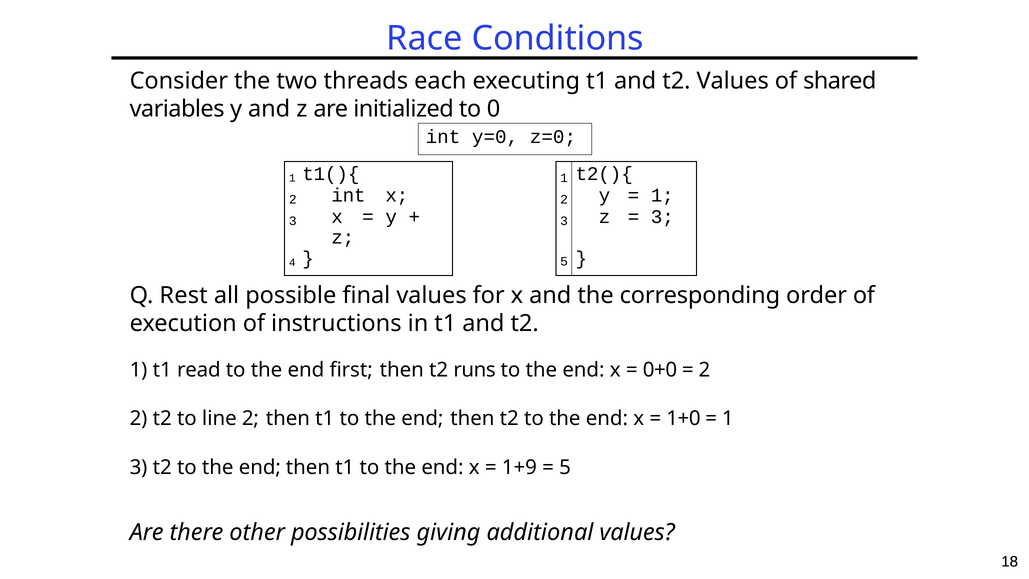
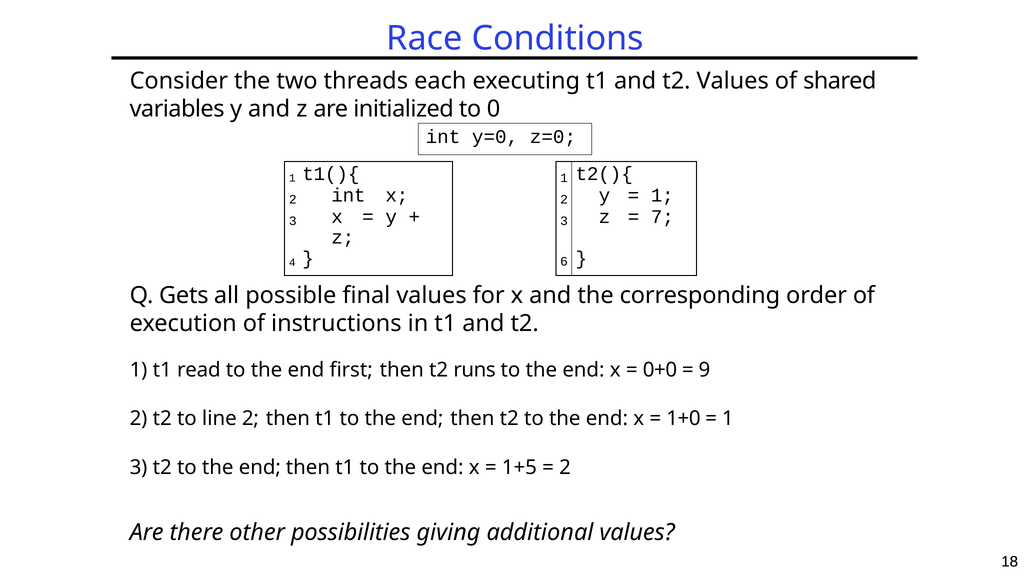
3: 3 -> 7 (662, 217)
5: 5 -> 6 (564, 262)
Rest: Rest -> Gets (184, 295)
2: 2 -> 9 (704, 370)
1+9: 1+9 -> 1+5 (519, 467)
5: 5 -> 2 (565, 467)
